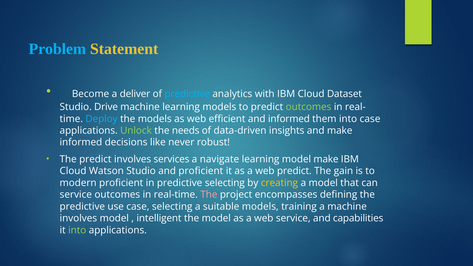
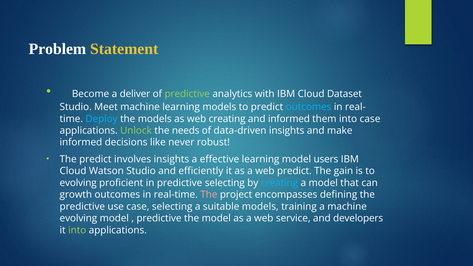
Problem colour: light blue -> white (57, 49)
predictive colour: light blue -> light green (187, 94)
Drive: Drive -> Meet (106, 107)
outcomes colour: light green -> light blue (309, 107)
web efficient: efficient -> creating (227, 119)
involves services: services -> insights (171, 159)
navigate: navigate -> effective (220, 159)
model make: make -> users (326, 159)
and proficient: proficient -> efficiently (201, 171)
modern: modern -> evolving (78, 183)
creating colour: yellow -> light blue (279, 183)
service: service -> growth (76, 195)
involves: involves -> evolving (78, 218)
intelligent: intelligent -> predictive (159, 218)
capabilities: capabilities -> developers (358, 218)
